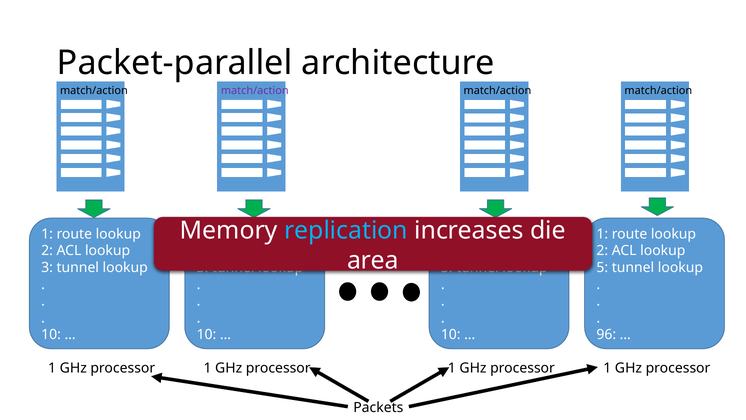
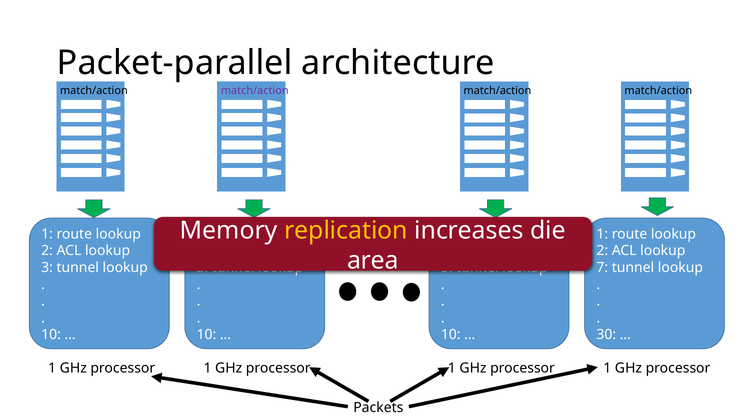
replication colour: light blue -> yellow (346, 230)
5: 5 -> 7 (602, 267)
96: 96 -> 30 (606, 334)
